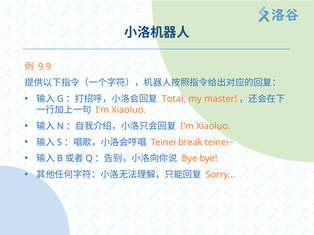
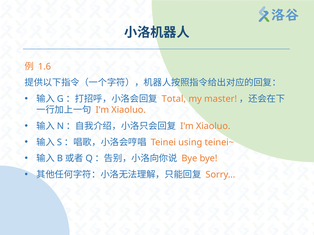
9.9: 9.9 -> 1.6 (44, 67)
break: break -> using (190, 143)
